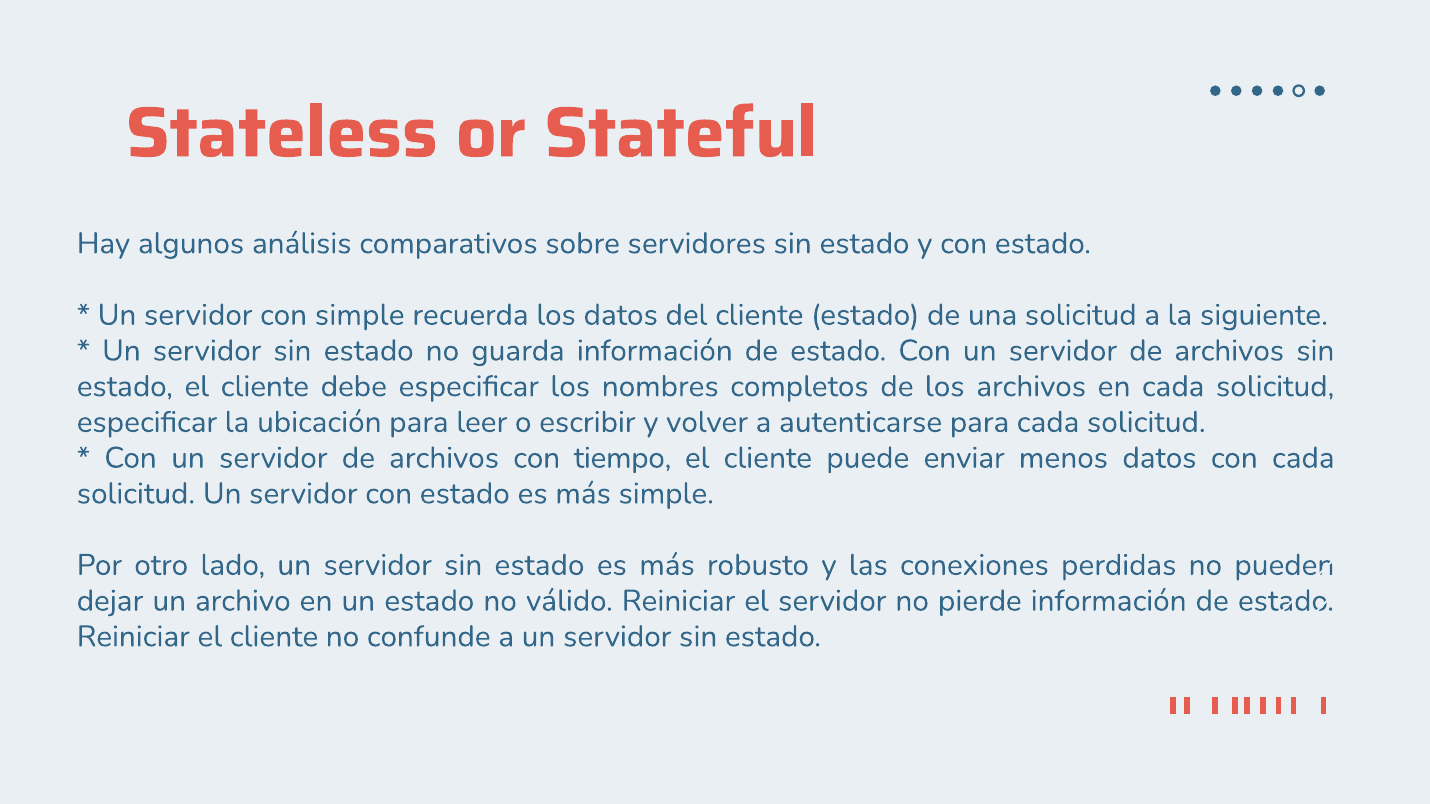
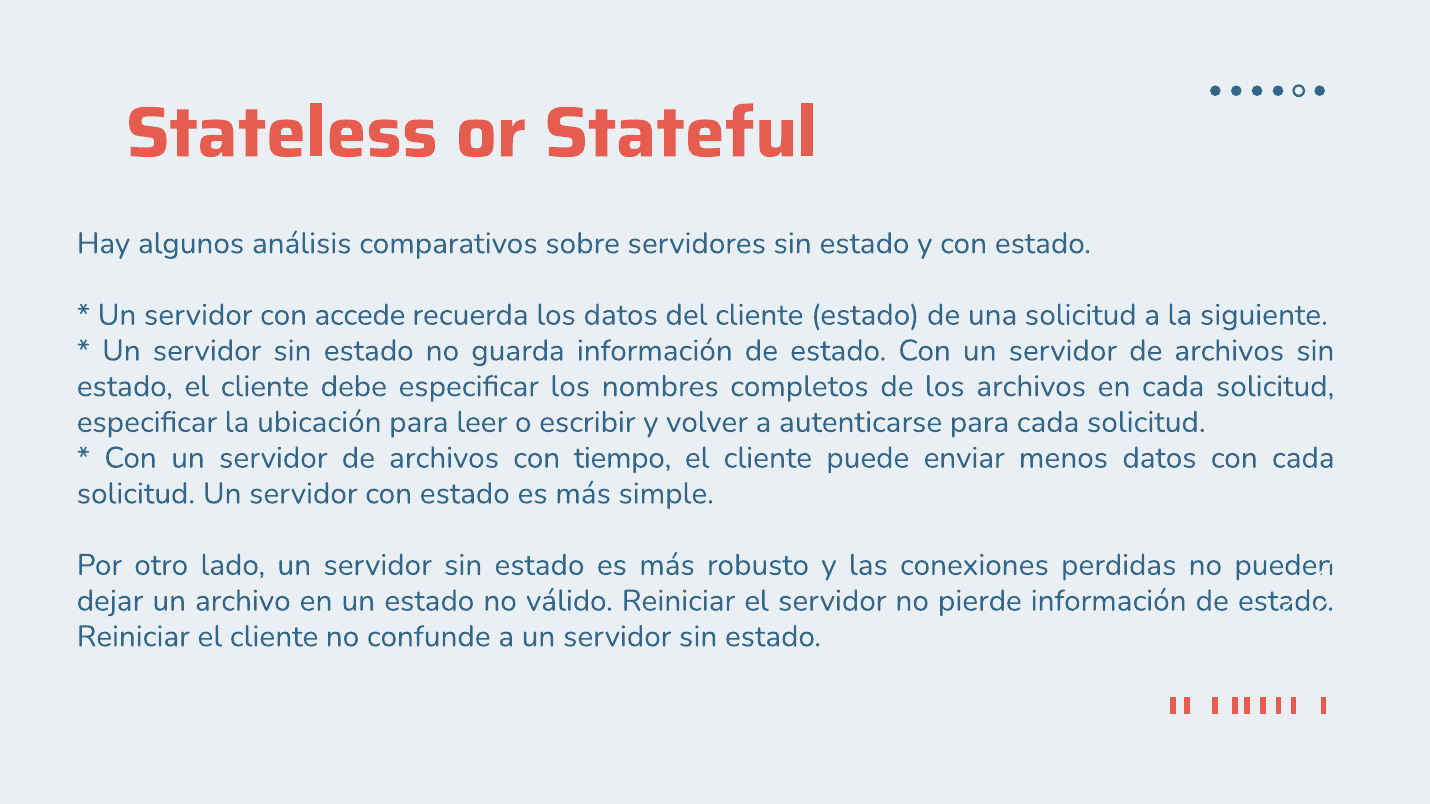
con simple: simple -> accede (360, 315)
